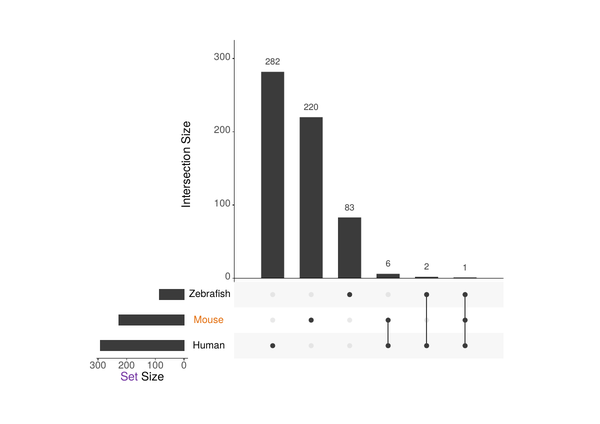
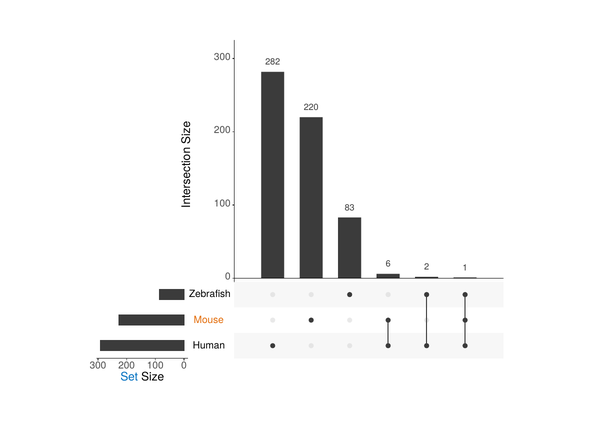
Set colour: purple -> blue (129, 377)
